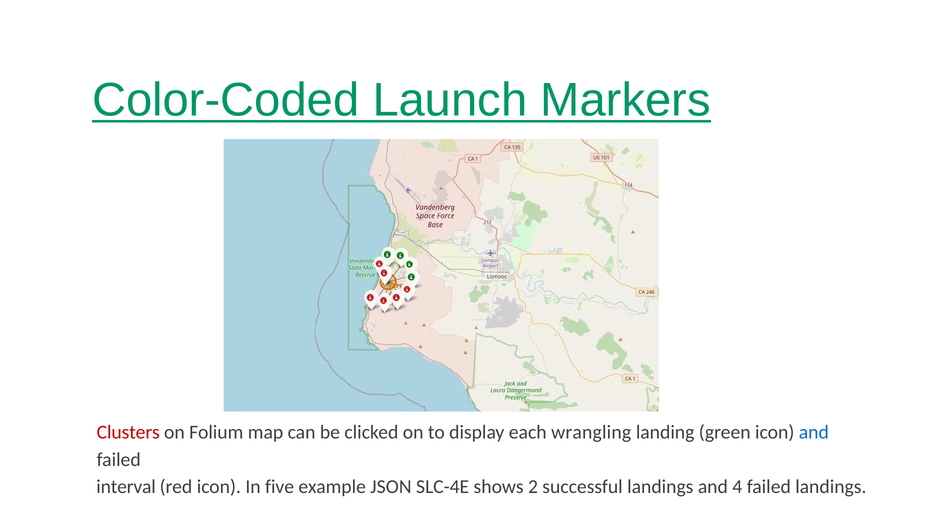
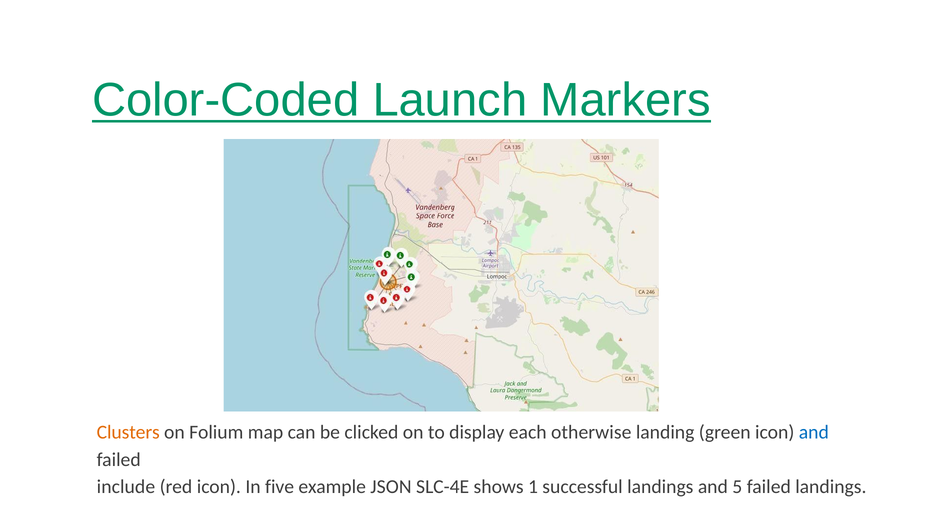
Clusters colour: red -> orange (128, 432)
wrangling: wrangling -> otherwise (591, 432)
interval: interval -> include (126, 487)
2: 2 -> 1 (533, 487)
4: 4 -> 5 (737, 487)
